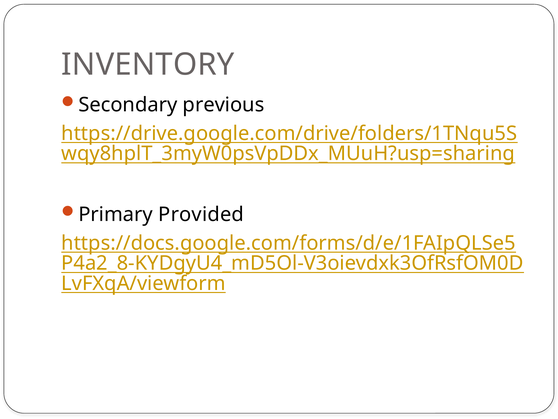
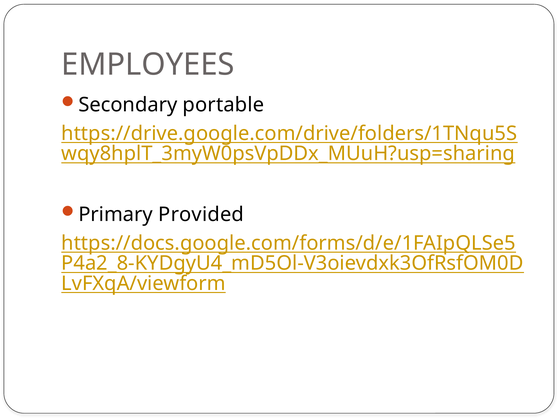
INVENTORY: INVENTORY -> EMPLOYEES (148, 64)
previous: previous -> portable (223, 105)
